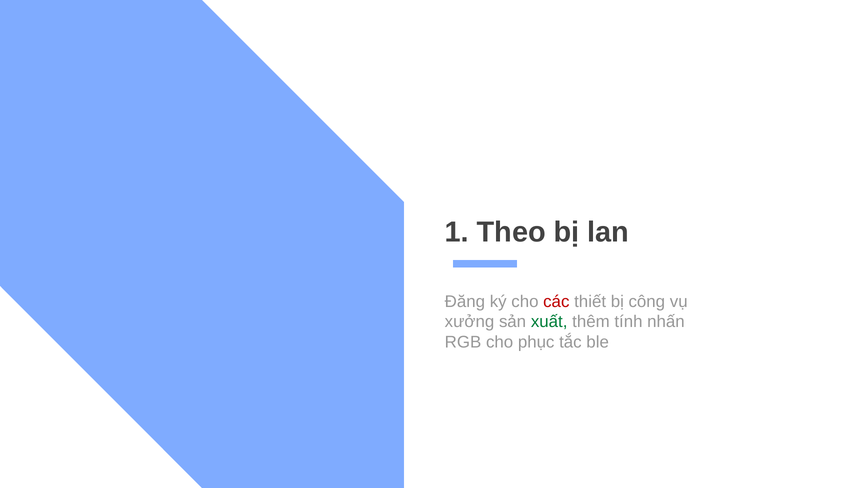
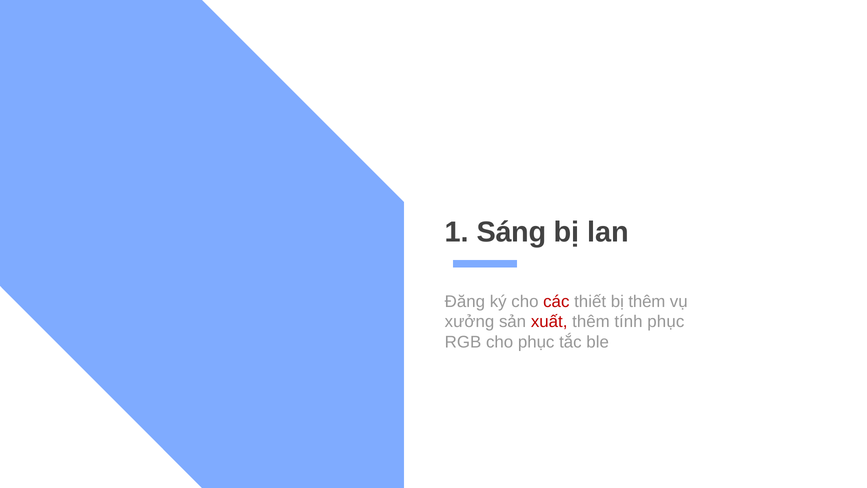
Theo: Theo -> Sáng (511, 232)
bị công: công -> thêm (647, 301)
xuất colour: green -> red (549, 322)
tính nhấn: nhấn -> phục (666, 322)
